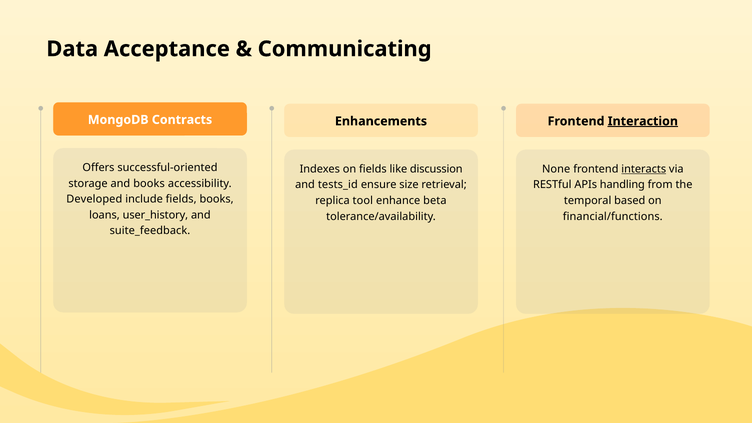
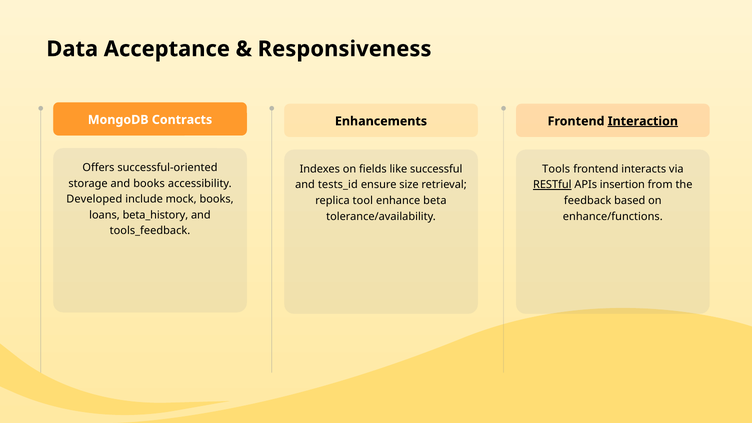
Communicating: Communicating -> Responsiveness (345, 49)
discussion: discussion -> successful (436, 169)
None: None -> Tools (556, 169)
interacts underline: present -> none (644, 169)
RESTful underline: none -> present (552, 185)
handling: handling -> insertion (622, 185)
include fields: fields -> mock (181, 199)
temporal: temporal -> feedback (588, 201)
user_history: user_history -> beta_history (155, 215)
financial/functions: financial/functions -> enhance/functions (613, 216)
suite_feedback: suite_feedback -> tools_feedback (150, 231)
